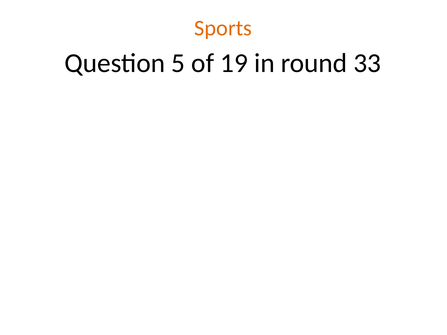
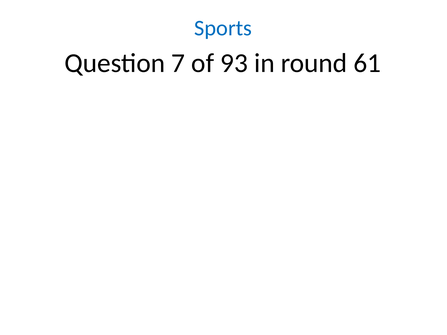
Sports colour: orange -> blue (223, 28)
5: 5 -> 7 (178, 63)
19: 19 -> 93 (234, 63)
33: 33 -> 61 (367, 63)
